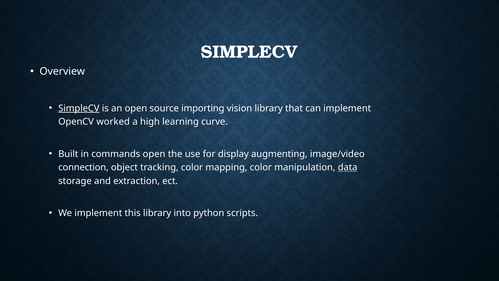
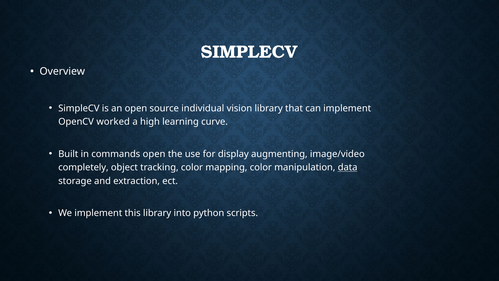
SimpleCV underline: present -> none (79, 108)
importing: importing -> individual (203, 108)
connection: connection -> completely (83, 167)
